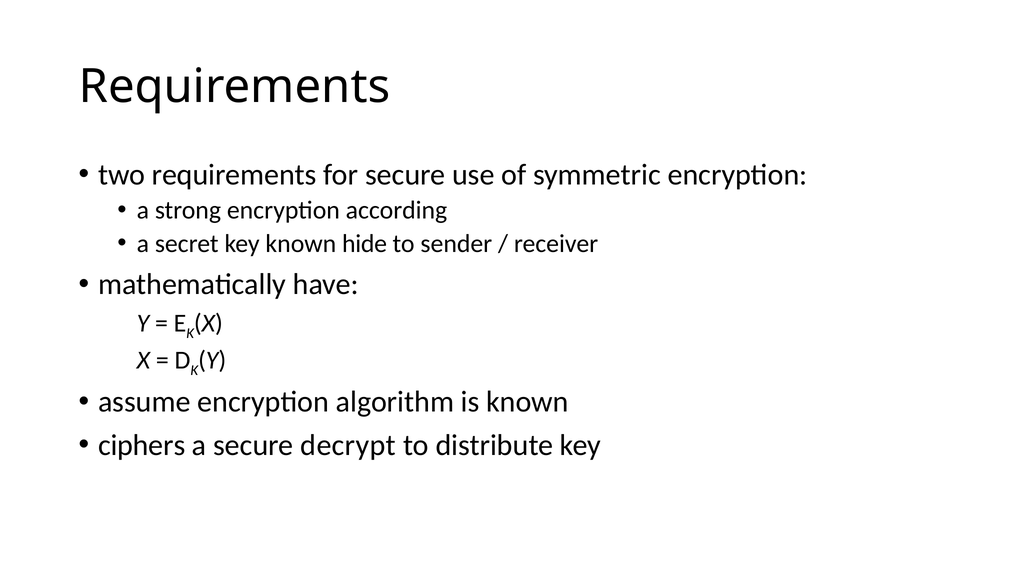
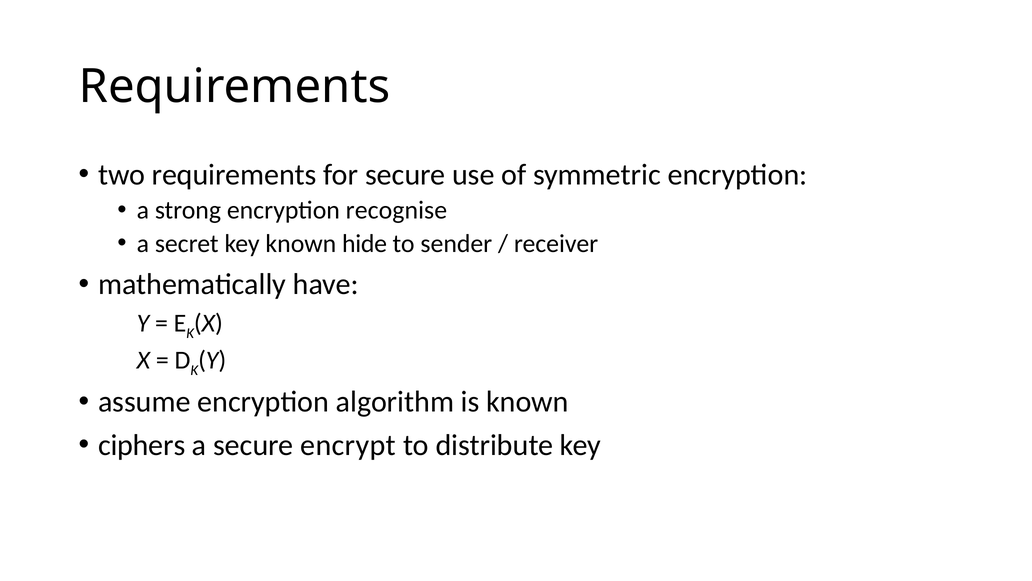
according: according -> recognise (396, 210)
decrypt: decrypt -> encrypt (348, 445)
